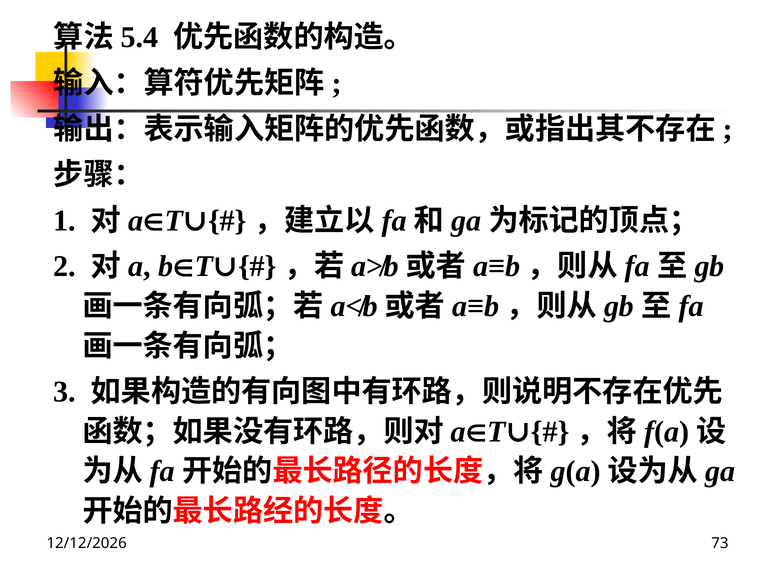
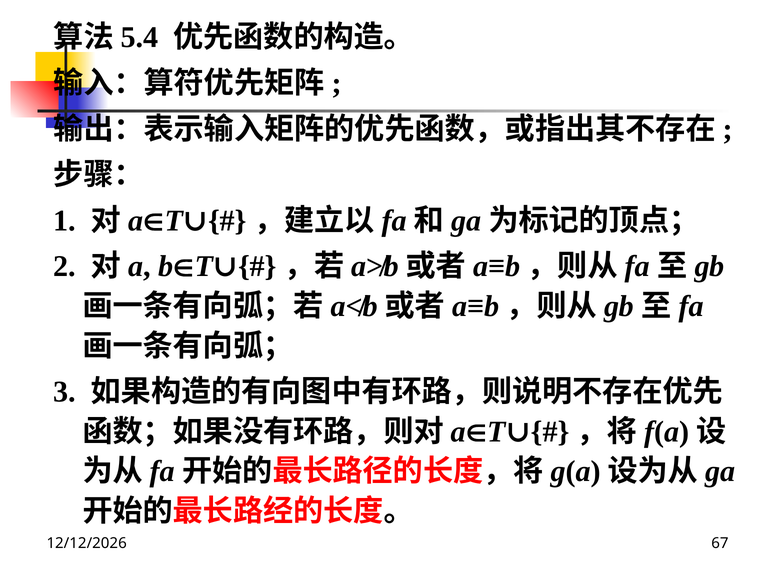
73: 73 -> 67 (720, 543)
